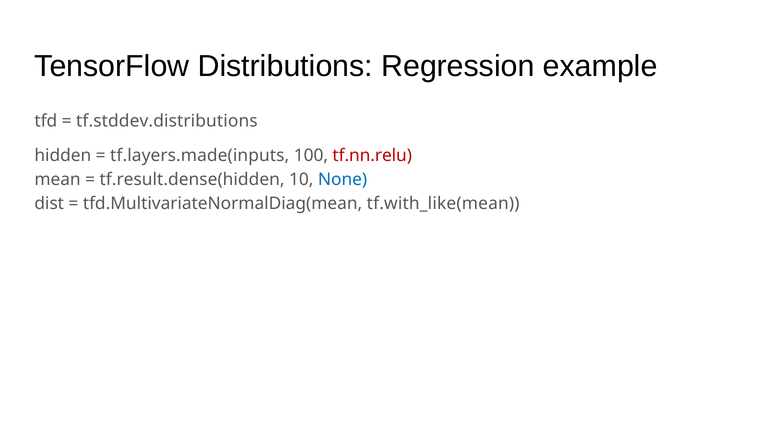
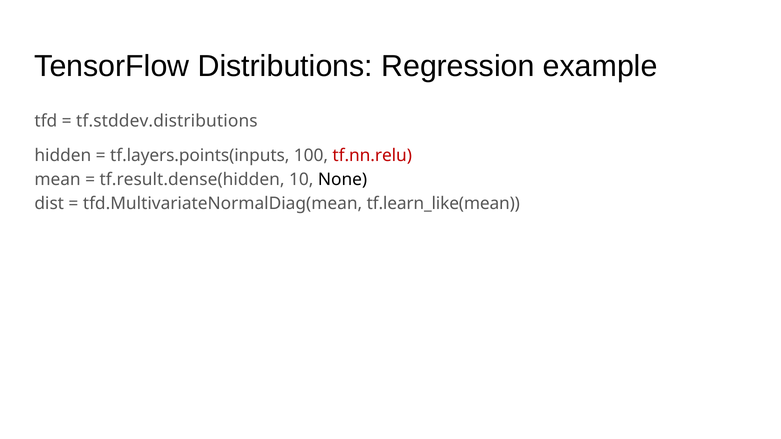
tf.layers.made(inputs: tf.layers.made(inputs -> tf.layers.points(inputs (200, 156)
None colour: blue -> black (343, 180)
tf.with_like(mean: tf.with_like(mean -> tf.learn_like(mean (443, 204)
